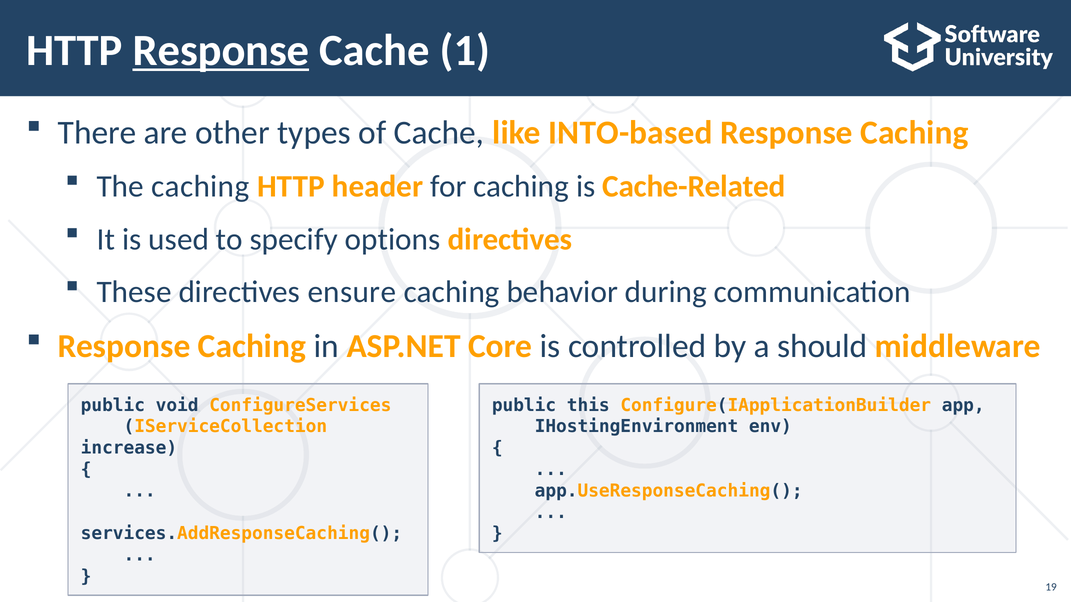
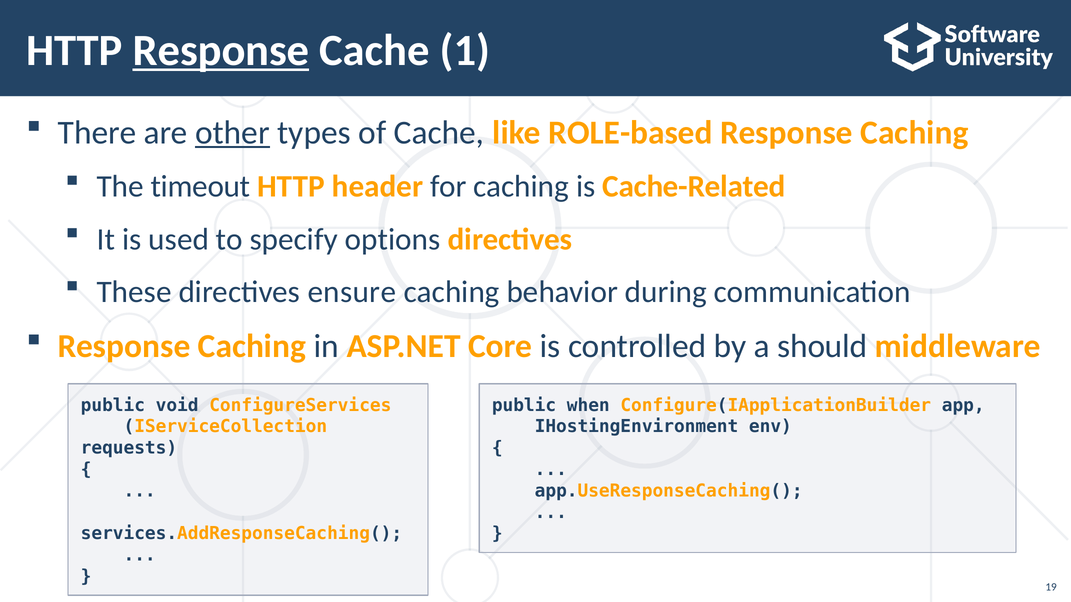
other underline: none -> present (232, 133)
INTO-based: INTO-based -> ROLE-based (631, 133)
The caching: caching -> timeout (201, 187)
this: this -> when (588, 406)
increase: increase -> requests (129, 448)
